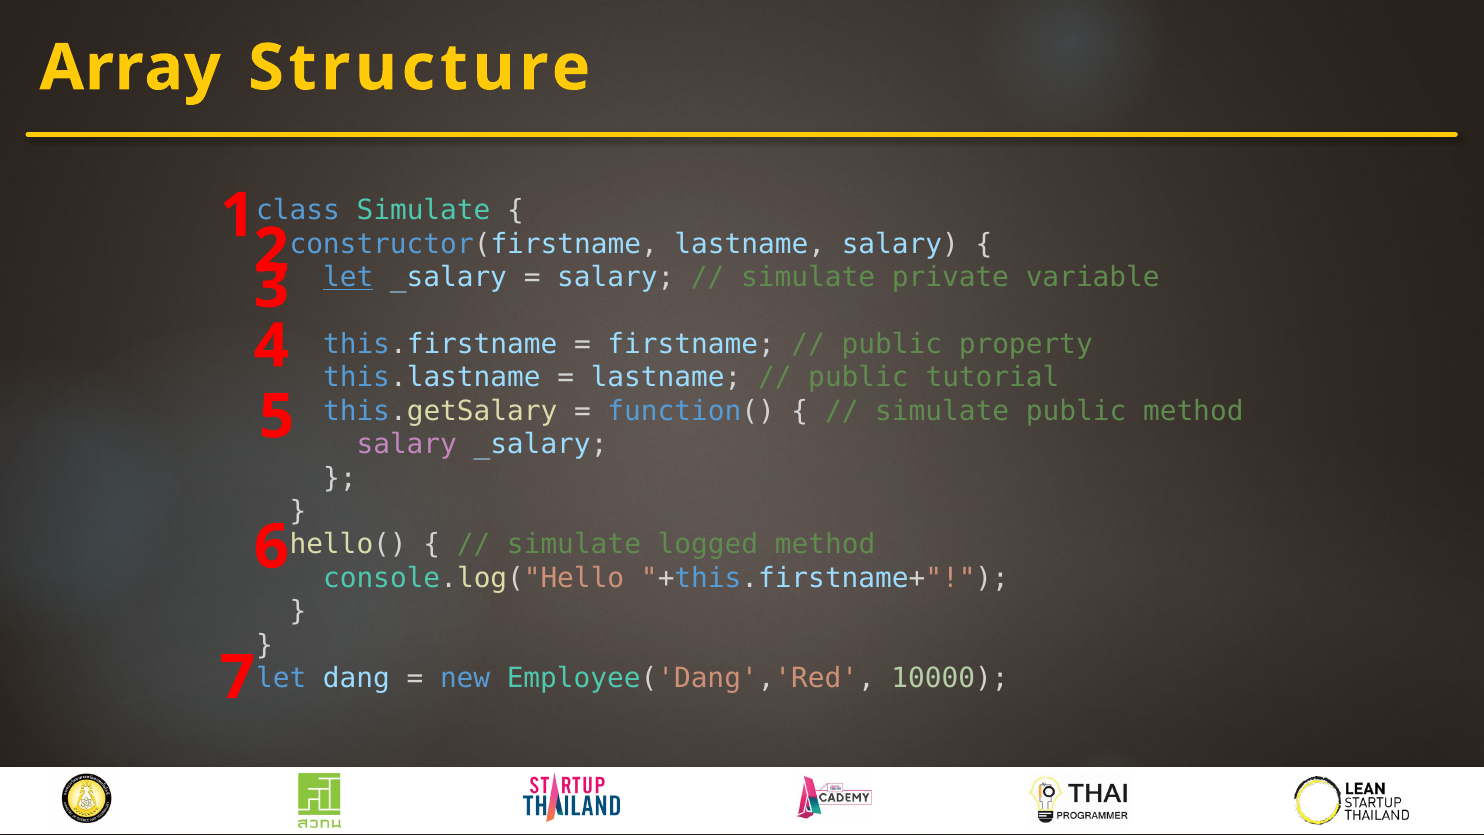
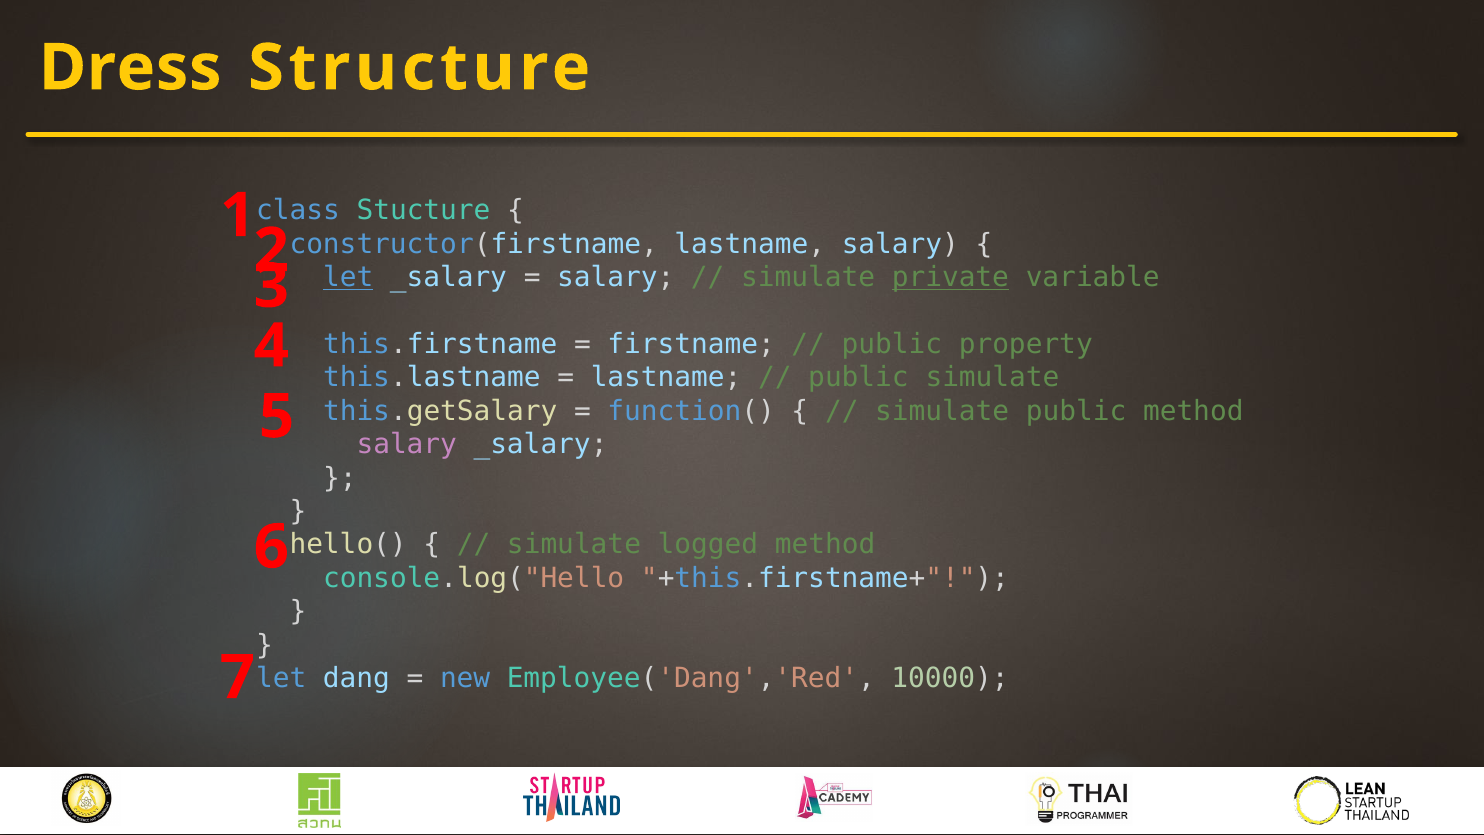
Array: Array -> Dress (130, 68)
class Simulate: Simulate -> Stucture (424, 211)
private underline: none -> present (950, 277)
public tutorial: tutorial -> simulate (992, 378)
